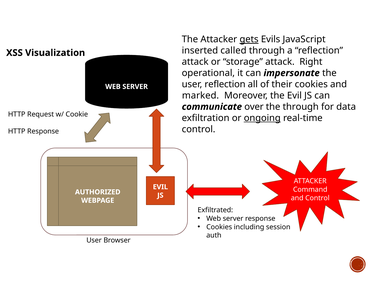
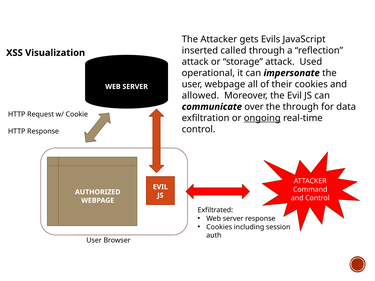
gets underline: present -> none (249, 39)
Right: Right -> Used (311, 62)
user reflection: reflection -> webpage (225, 84)
marked: marked -> allowed (200, 96)
